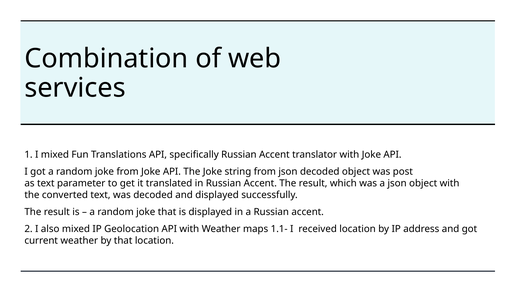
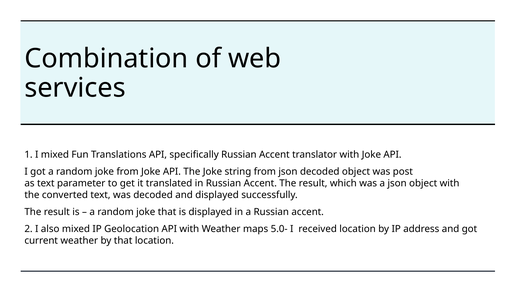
1.1-: 1.1- -> 5.0- (279, 229)
